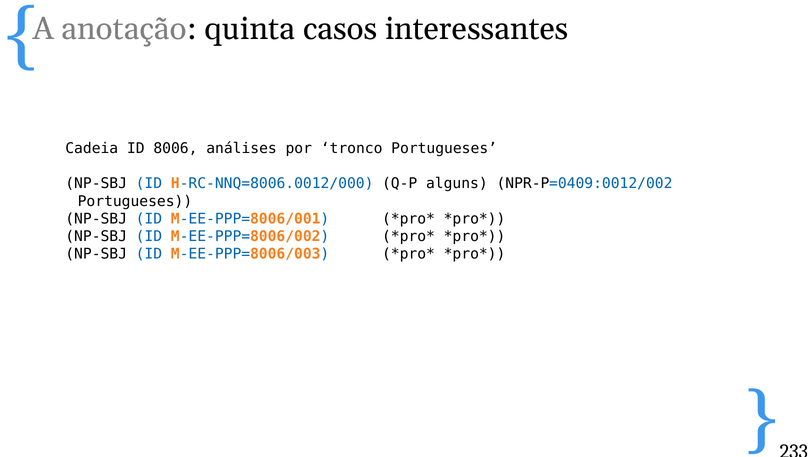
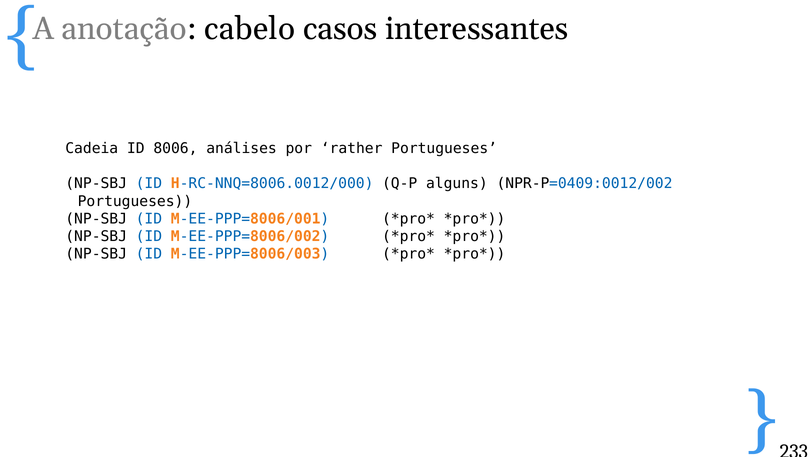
quinta: quinta -> cabelo (250, 29)
tronco: tronco -> rather (352, 148)
